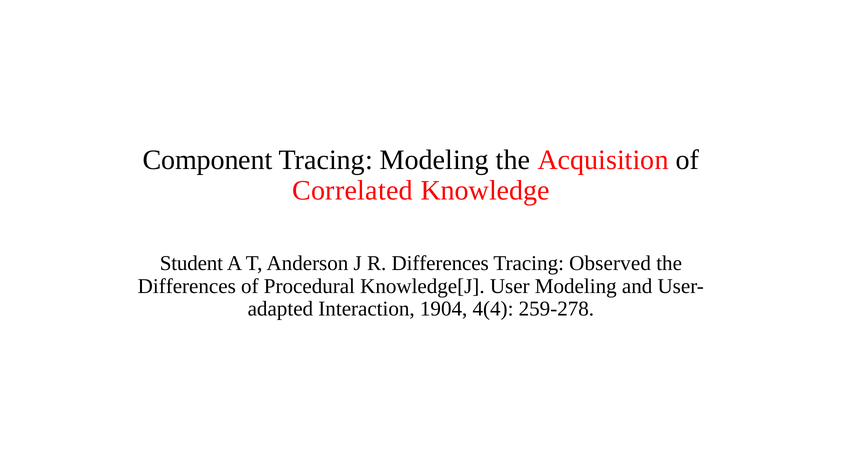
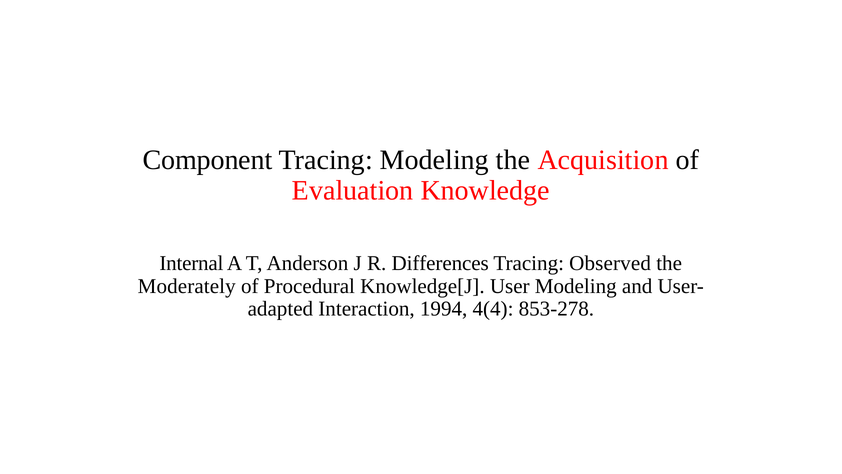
Correlated: Correlated -> Evaluation (353, 190)
Student: Student -> Internal (191, 263)
Differences: Differences -> Moderately (187, 286)
1904: 1904 -> 1994 (444, 309)
259-278: 259-278 -> 853-278 (556, 309)
